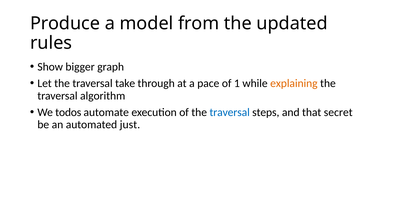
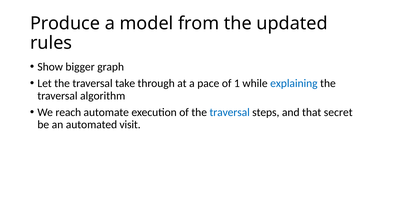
explaining colour: orange -> blue (294, 83)
todos: todos -> reach (68, 112)
just: just -> visit (130, 124)
